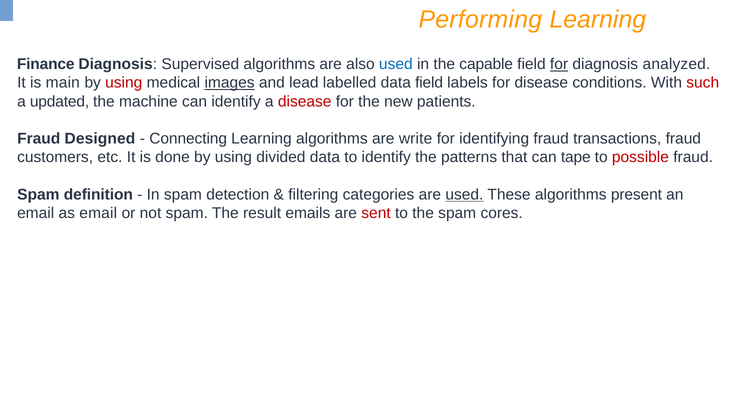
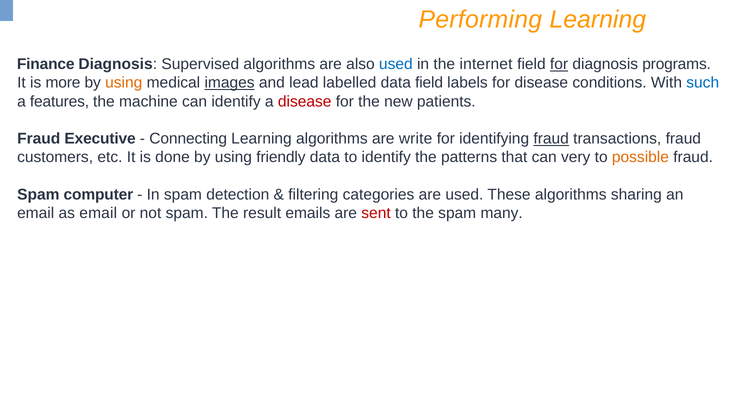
capable: capable -> internet (486, 64)
analyzed: analyzed -> programs (677, 64)
main: main -> more (63, 83)
using colour: red -> orange (124, 83)
such colour: red -> blue (703, 83)
updated: updated -> features (60, 101)
Designed: Designed -> Executive (100, 139)
fraud underline: none -> present (551, 139)
divided: divided -> friendly (281, 157)
tape: tape -> very (576, 157)
possible colour: red -> orange (640, 157)
definition: definition -> computer (98, 195)
used underline: present -> none (464, 195)
present: present -> sharing (636, 195)
cores: cores -> many (502, 213)
